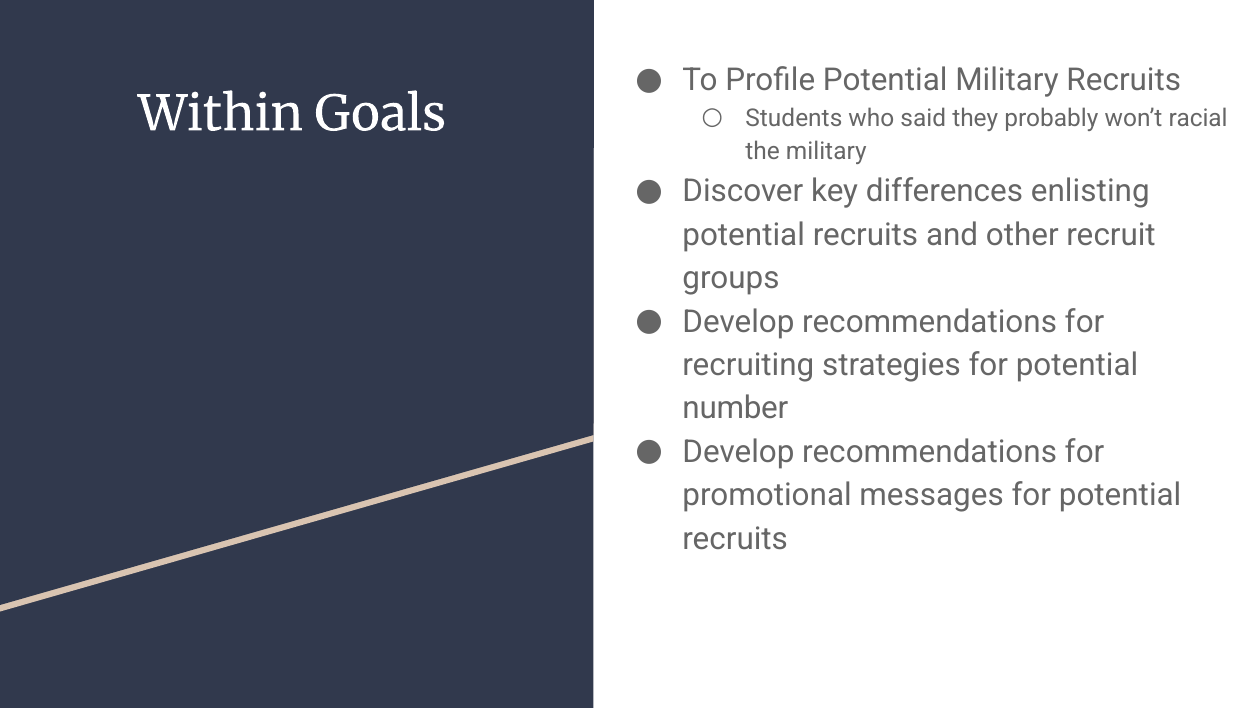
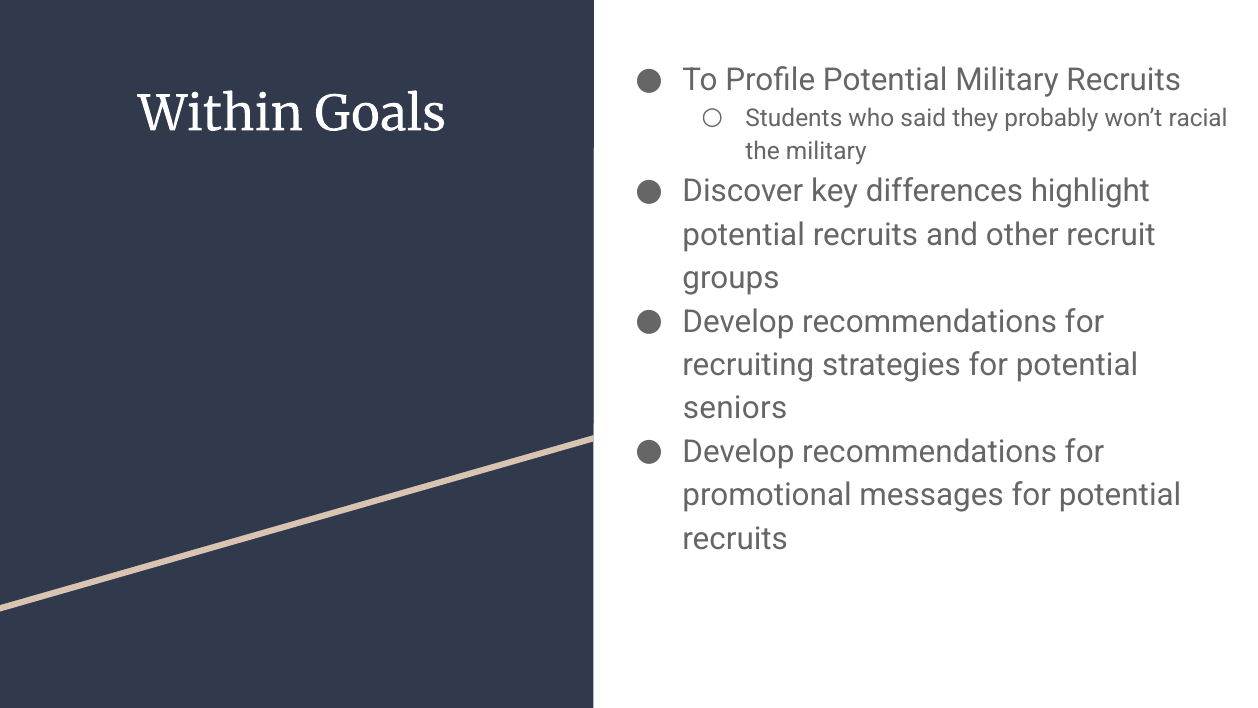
enlisting: enlisting -> highlight (1090, 191)
number: number -> seniors (735, 408)
